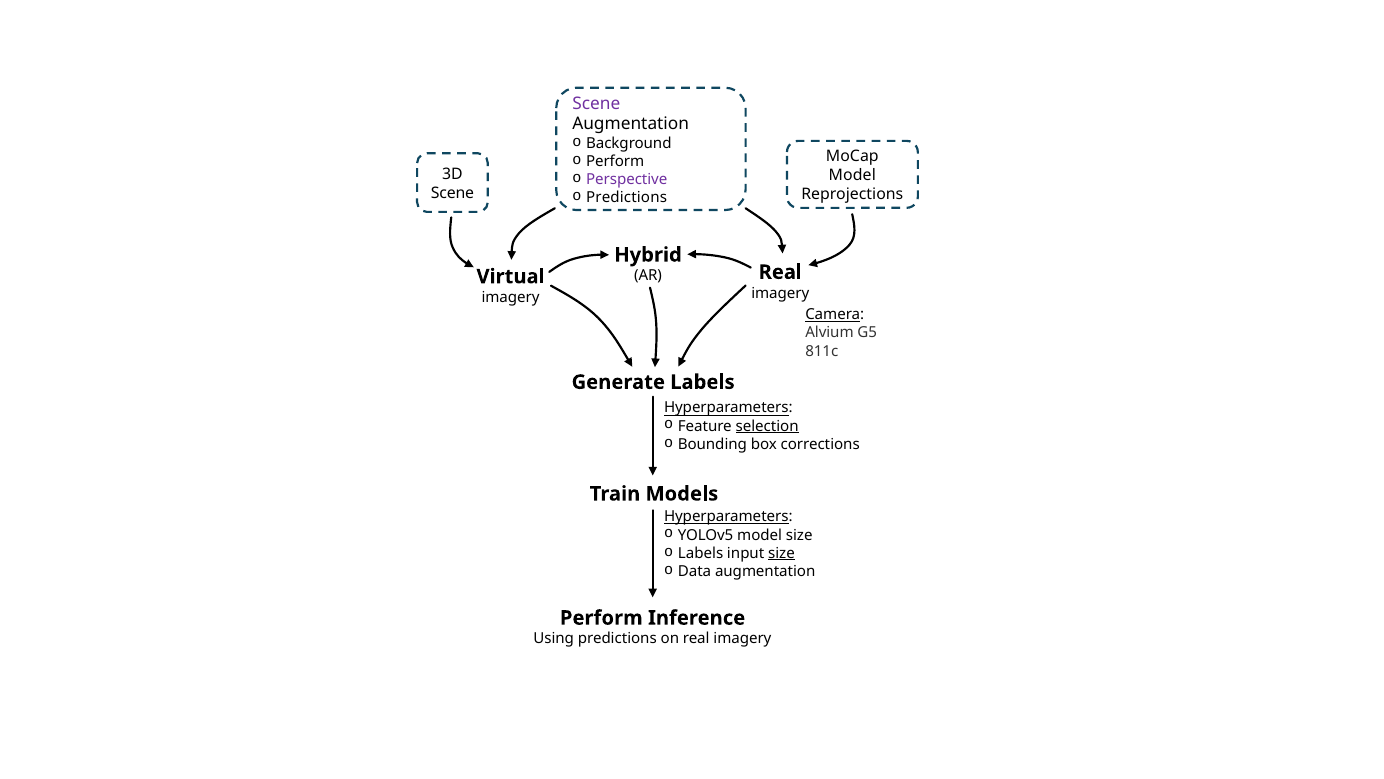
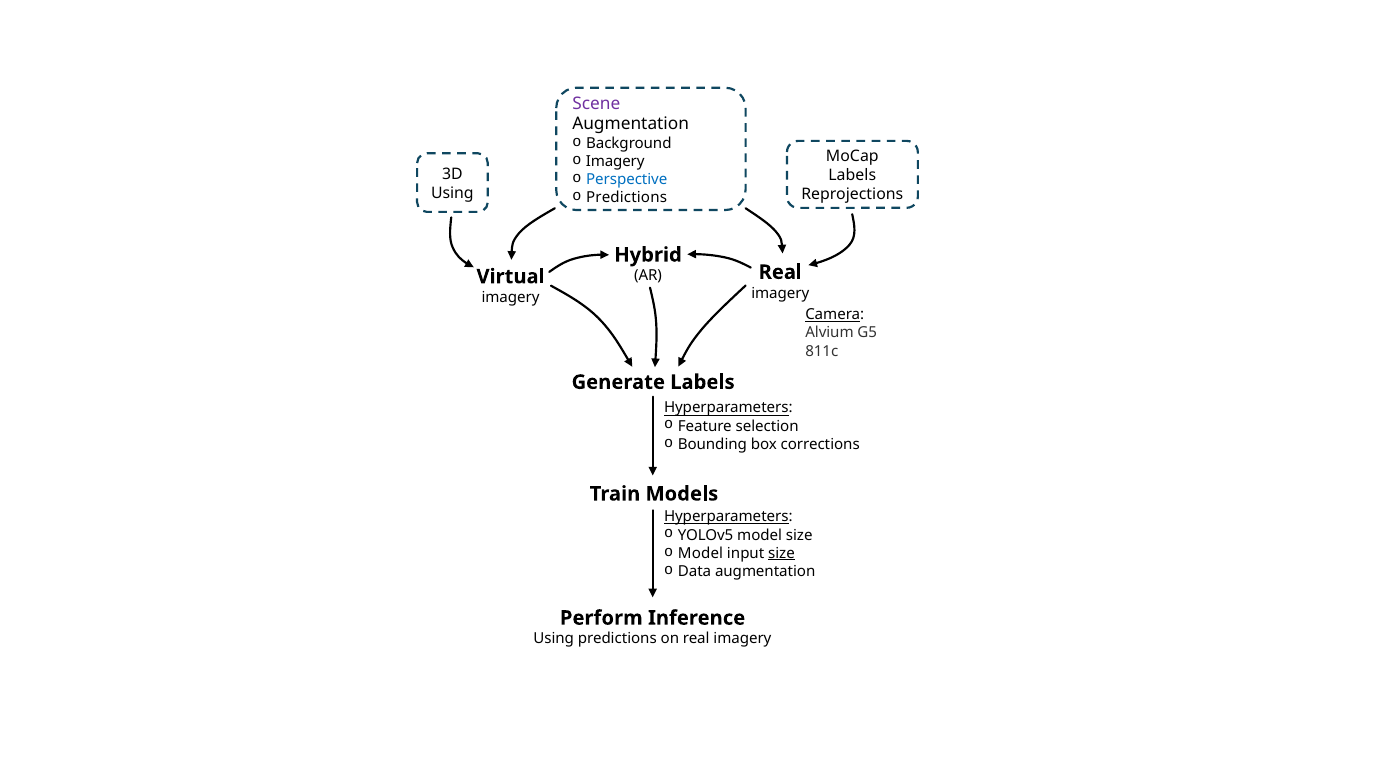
Perform: Perform -> Imagery (615, 161)
Model: Model -> Labels (852, 175)
Perspective colour: purple -> blue (627, 180)
Scene: Scene -> Using (452, 193)
selection underline: present -> none (767, 426)
Labels: Labels -> Model (701, 553)
